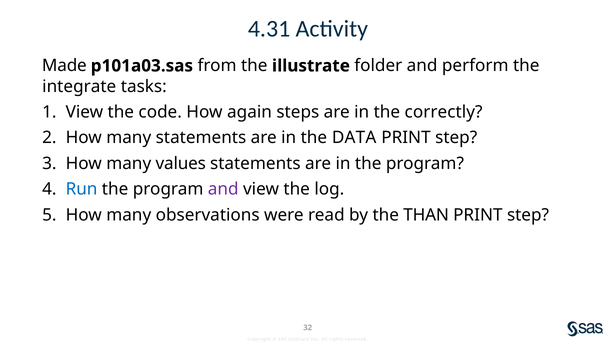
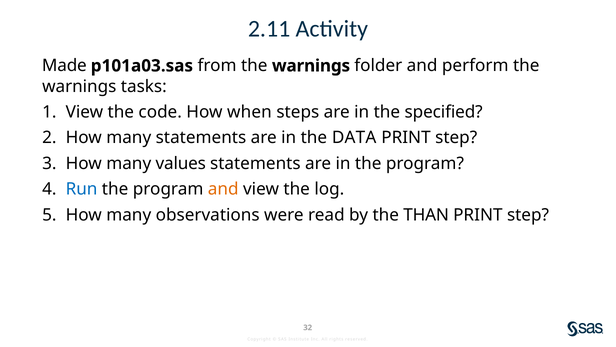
4.31: 4.31 -> 2.11 (269, 29)
from the illustrate: illustrate -> warnings (311, 66)
integrate: integrate -> warnings (79, 86)
again: again -> when (249, 112)
correctly: correctly -> specified (444, 112)
and colour: purple -> orange (223, 189)
